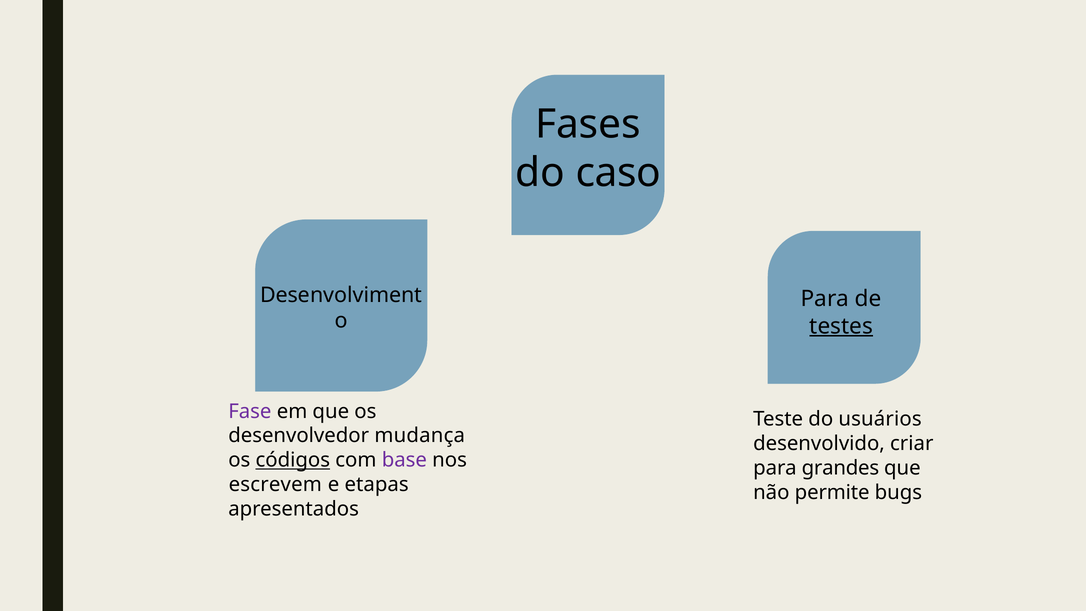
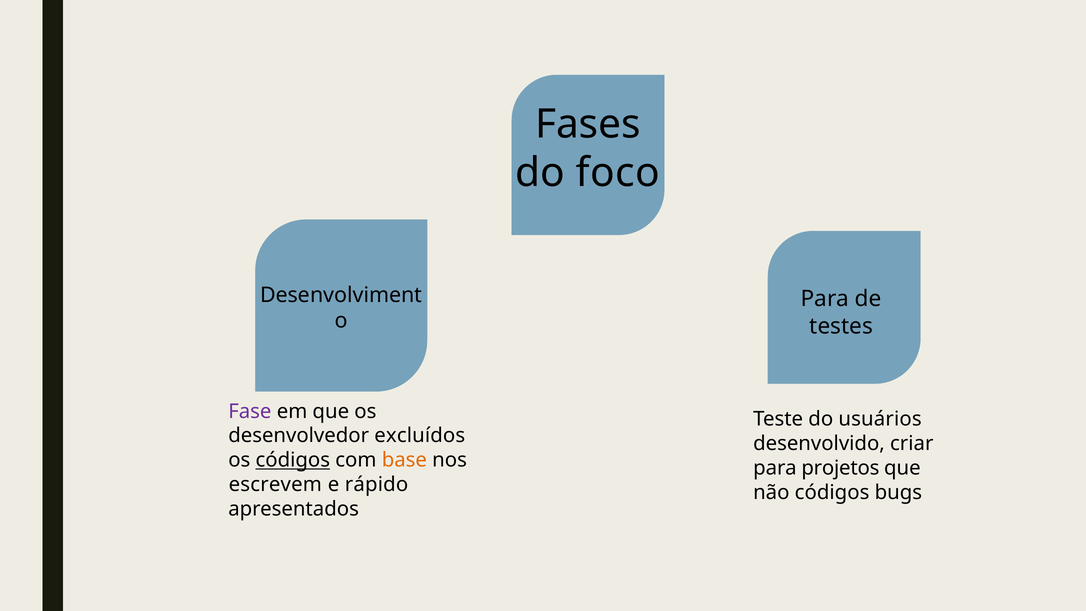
caso: caso -> foco (618, 173)
testes underline: present -> none (841, 326)
mudança: mudança -> excluídos (420, 436)
base colour: purple -> orange (404, 460)
grandes: grandes -> projetos (840, 468)
etapas: etapas -> rápido (377, 485)
não permite: permite -> códigos (832, 492)
